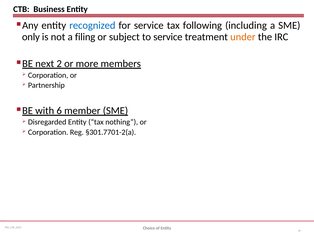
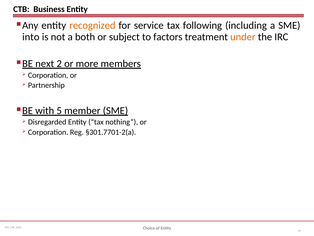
recognized colour: blue -> orange (92, 25)
only: only -> into (31, 37)
filing: filing -> both (85, 37)
to service: service -> factors (168, 37)
6: 6 -> 5 (59, 110)
